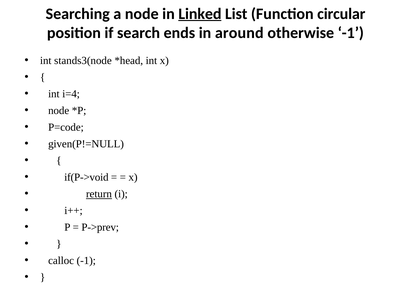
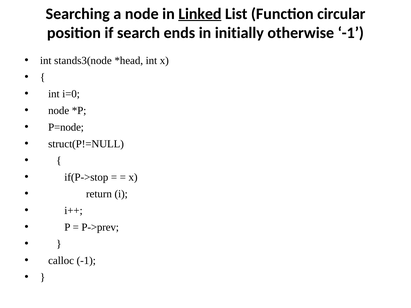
around: around -> initially (239, 33)
i=4: i=4 -> i=0 (71, 94)
P=code: P=code -> P=node (66, 127)
given(P!=NULL: given(P!=NULL -> struct(P!=NULL (86, 144)
if(P->void: if(P->void -> if(P->stop (86, 177)
return underline: present -> none (99, 194)
